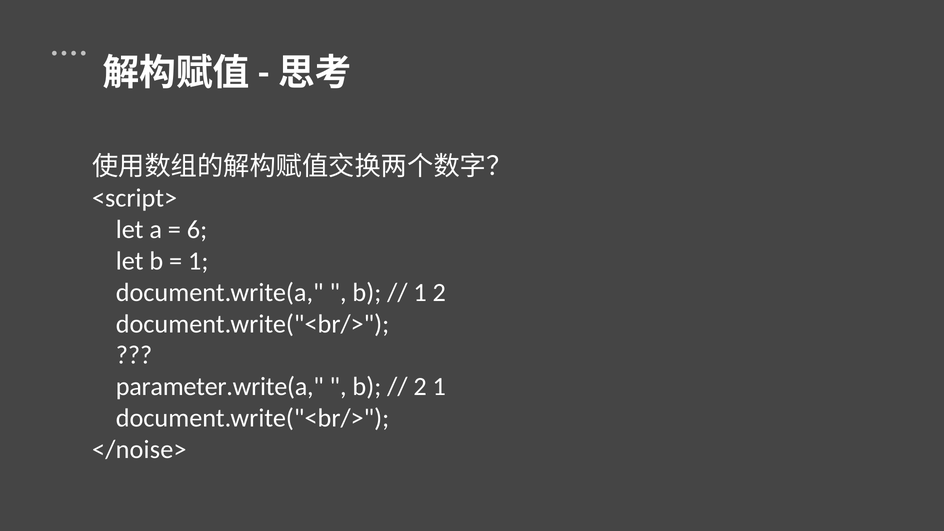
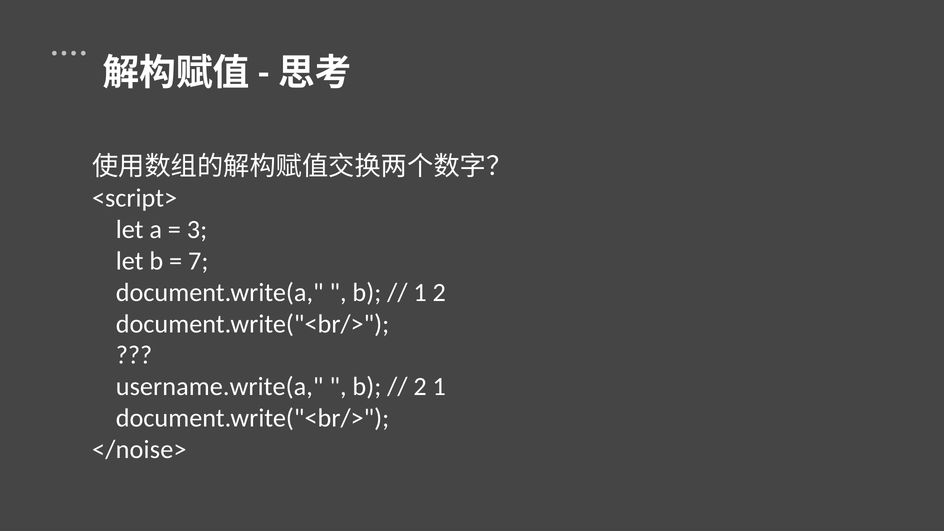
6: 6 -> 3 (197, 229)
1: 1 -> 7 (198, 261)
parameter.write(a: parameter.write(a -> username.write(a (220, 387)
